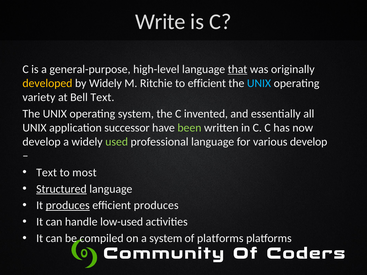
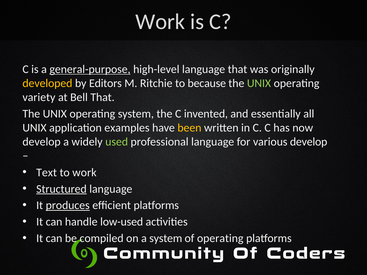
Write: Write -> Work (160, 22)
general-purpose underline: none -> present (90, 69)
that underline: present -> none (238, 69)
by Widely: Widely -> Editors (105, 83)
to efficient: efficient -> because (207, 83)
UNIX colour: light blue -> light green (259, 83)
Bell Text: Text -> That (103, 97)
successor: successor -> examples (127, 128)
been colour: light green -> yellow (189, 128)
to most: most -> work (84, 173)
efficient produces: produces -> platforms (156, 206)
of platforms: platforms -> operating (220, 239)
